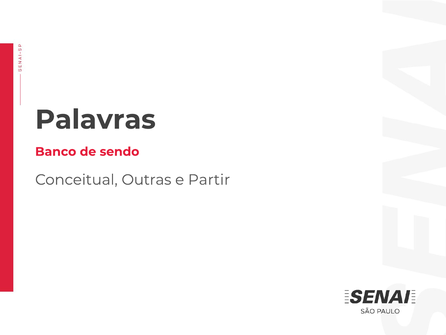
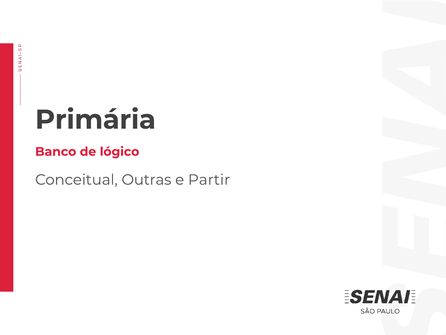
Palavras: Palavras -> Primária (95, 120)
sendo: sendo -> lógico (120, 151)
